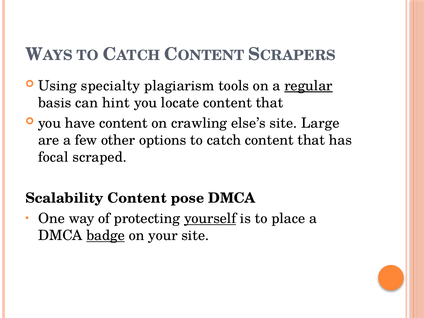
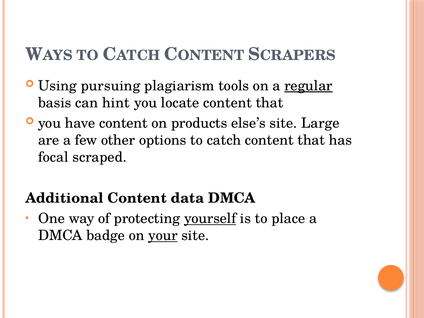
specialty: specialty -> pursuing (111, 86)
crawling: crawling -> products (199, 123)
Scalability: Scalability -> Additional (64, 198)
pose: pose -> data (187, 198)
badge underline: present -> none (106, 236)
your underline: none -> present (163, 236)
